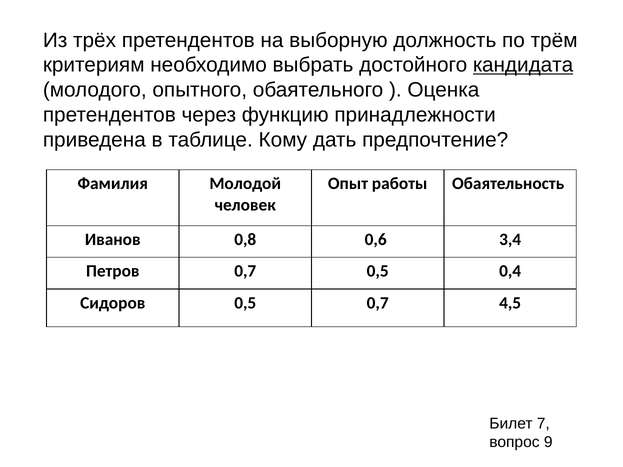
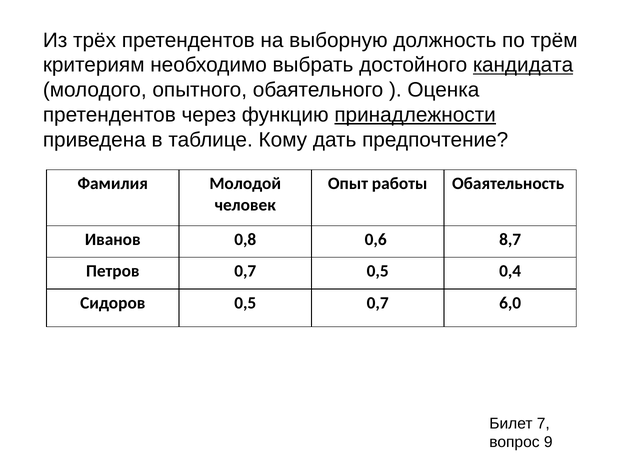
принадлежности underline: none -> present (415, 115)
3,4: 3,4 -> 8,7 (510, 240)
4,5: 4,5 -> 6,0 (510, 303)
